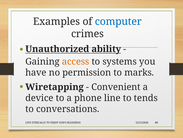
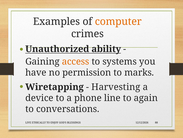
computer colour: blue -> orange (118, 21)
Convenient: Convenient -> Harvesting (116, 87)
tends: tends -> again (146, 98)
